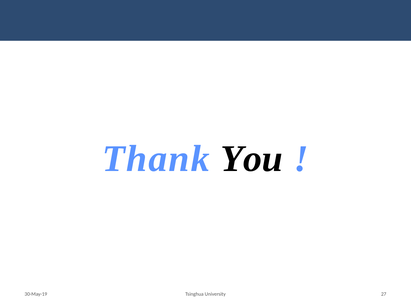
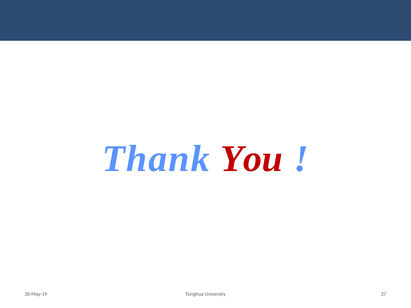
You colour: black -> red (252, 159)
